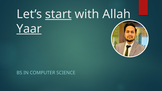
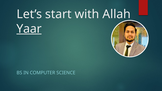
start underline: present -> none (58, 14)
